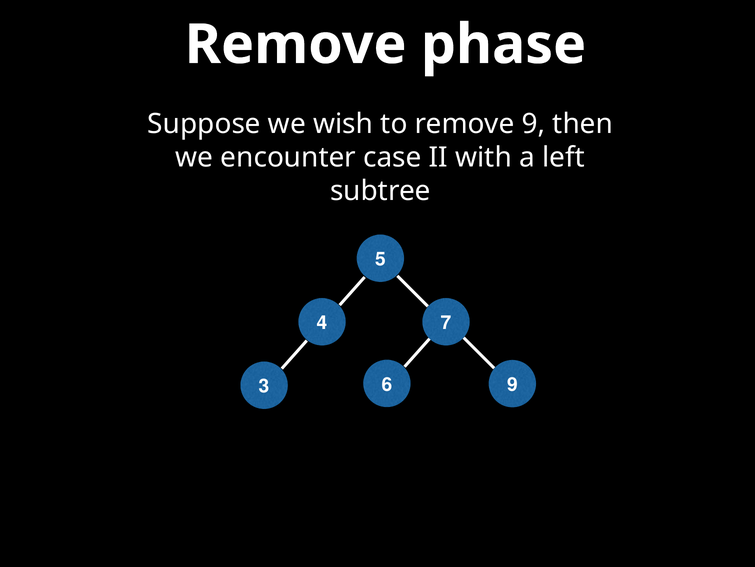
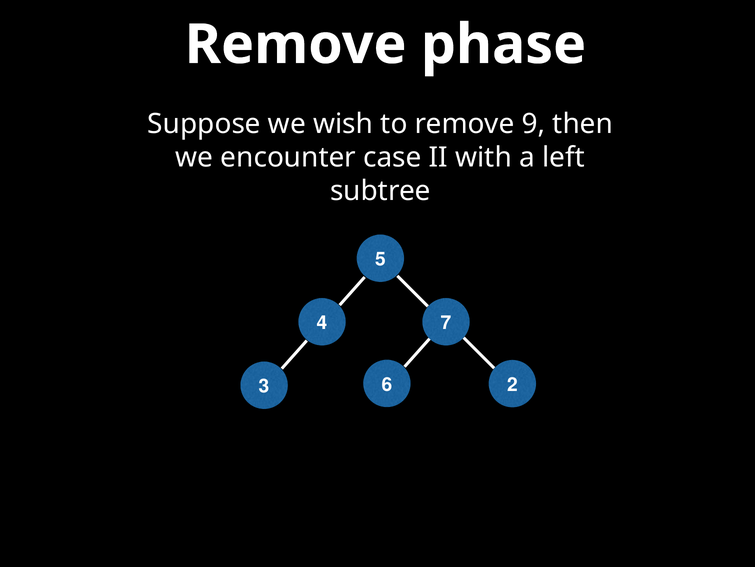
9: 9 -> 2 (512, 384)
